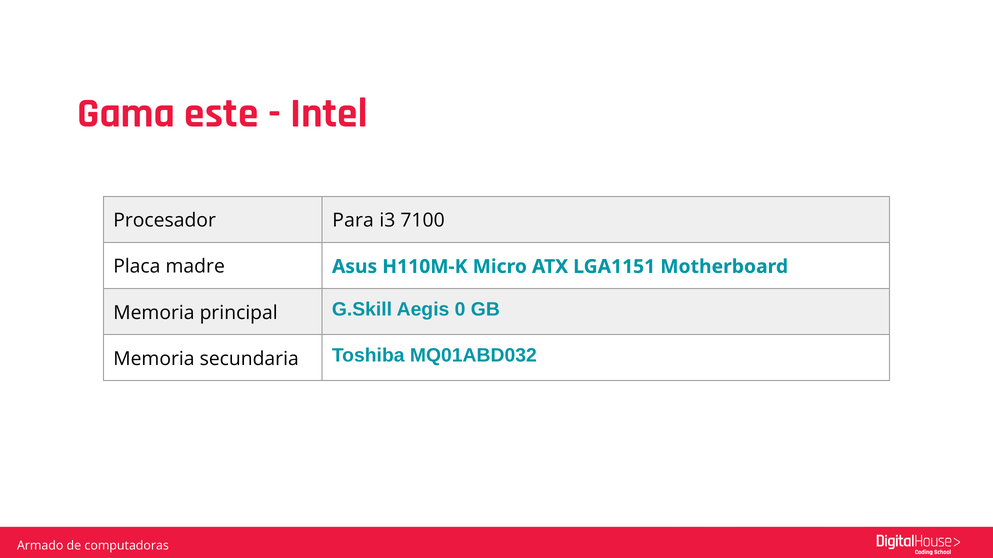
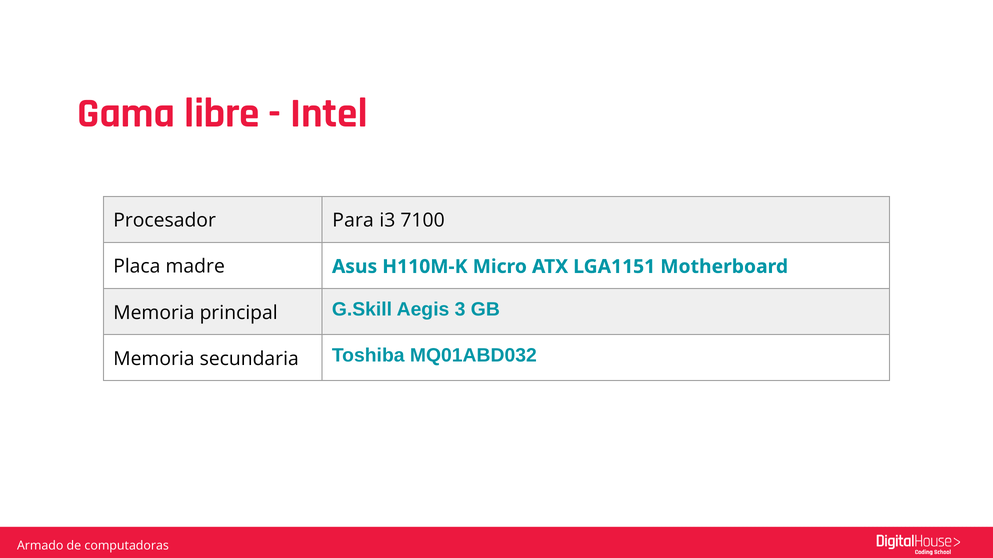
este: este -> libre (222, 113)
0: 0 -> 3 (460, 310)
